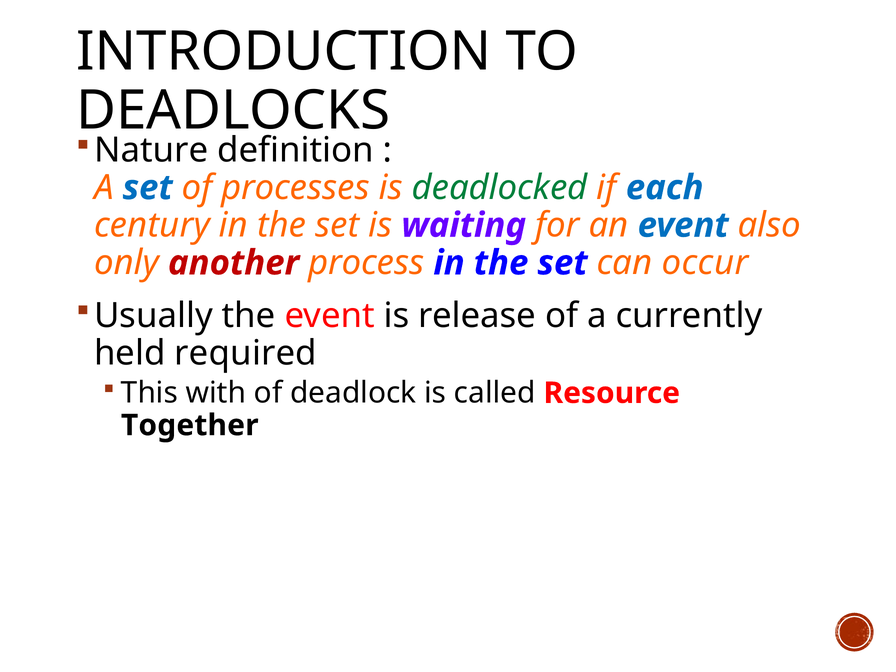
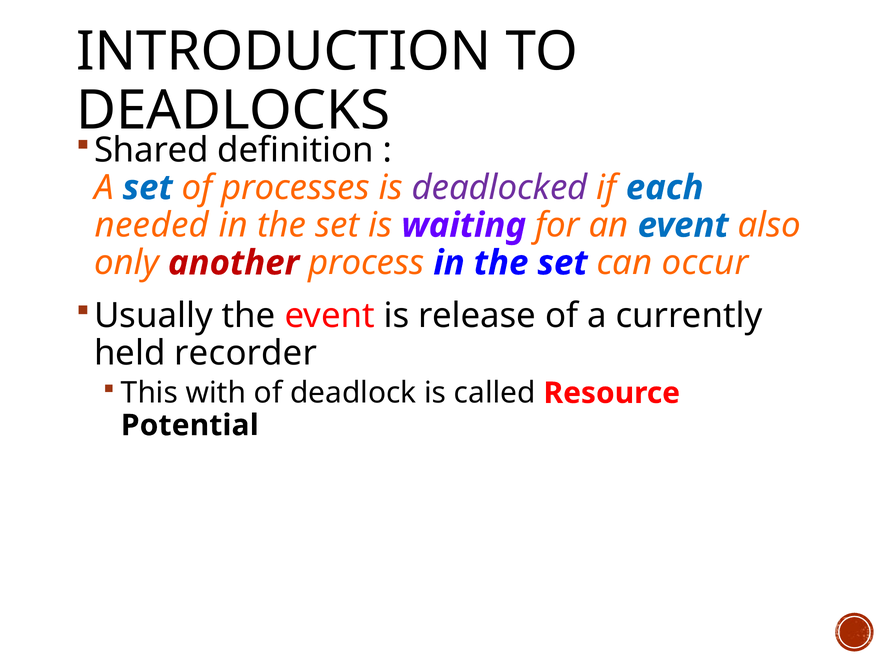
Nature: Nature -> Shared (151, 150)
deadlocked colour: green -> purple (500, 188)
century: century -> needed (152, 225)
required: required -> recorder (246, 353)
Together: Together -> Potential (190, 425)
